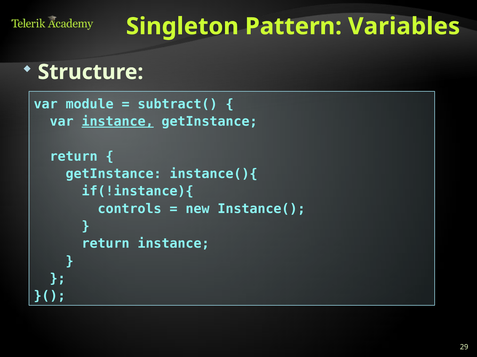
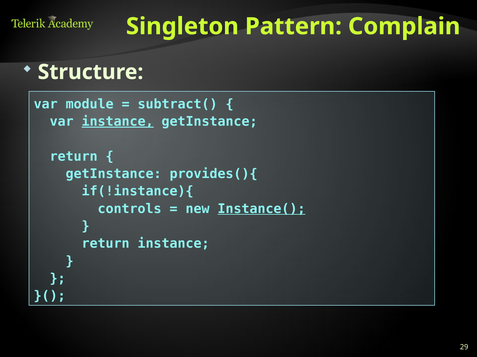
Variables: Variables -> Complain (404, 26)
instance(){: instance(){ -> provides(){ (214, 174)
Instance( underline: none -> present (262, 209)
